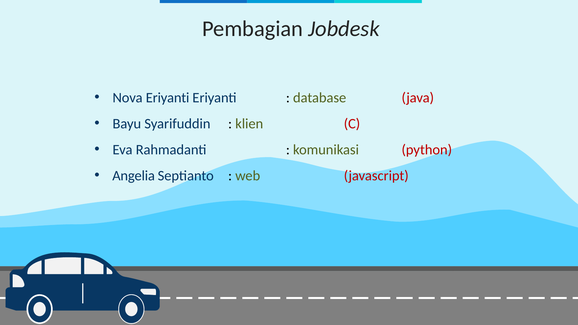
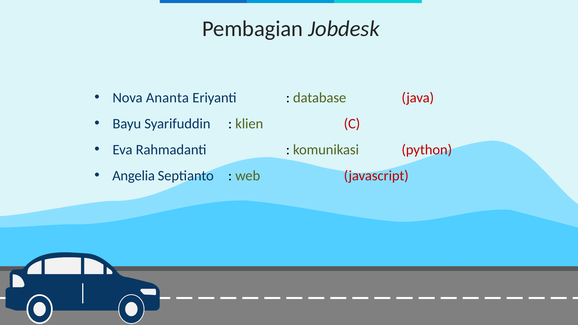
Nova Eriyanti: Eriyanti -> Ananta (167, 98)
